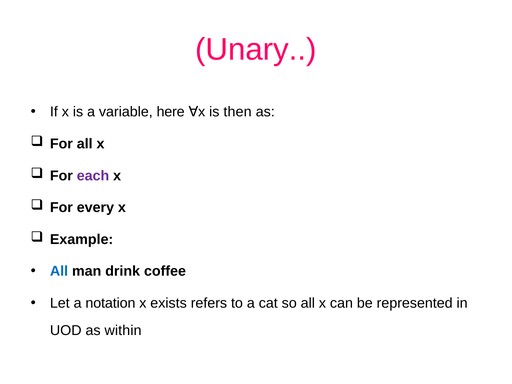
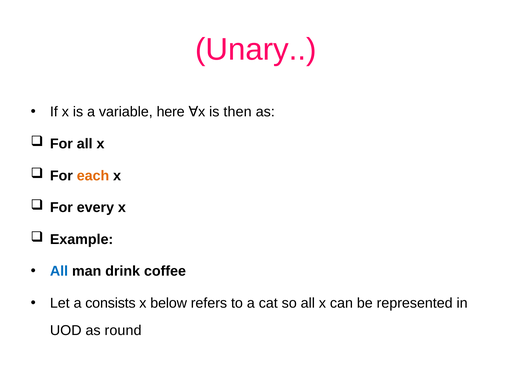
each colour: purple -> orange (93, 176)
notation: notation -> consists (110, 303)
exists: exists -> below (169, 303)
within: within -> round (123, 330)
